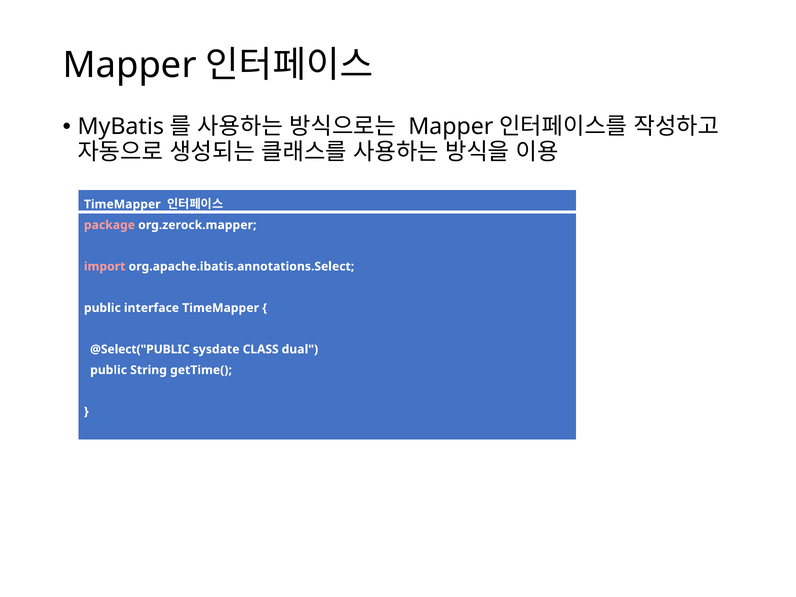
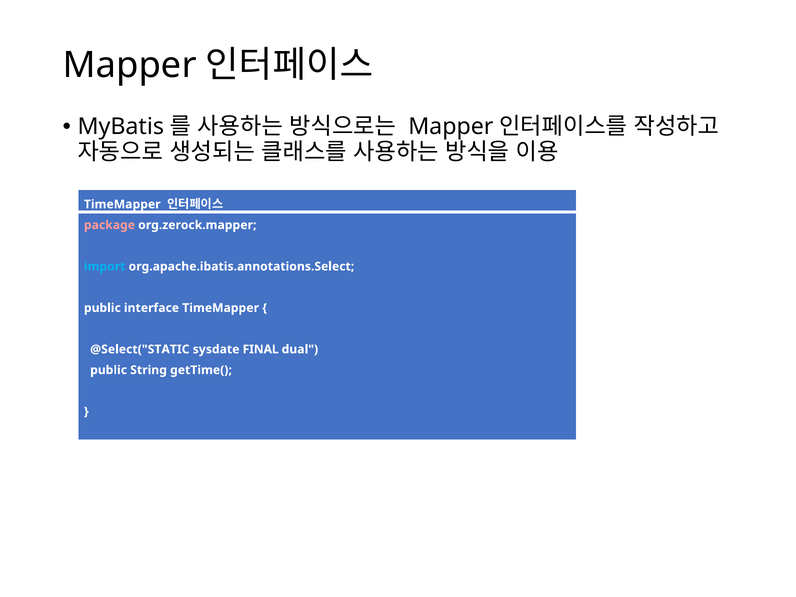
import colour: pink -> light blue (105, 266)
@Select("PUBLIC: @Select("PUBLIC -> @Select("STATIC (140, 349)
CLASS: CLASS -> FINAL (261, 349)
